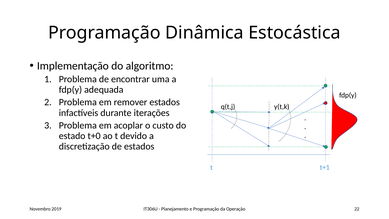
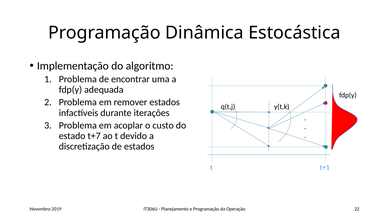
t+0: t+0 -> t+7 (94, 136)
